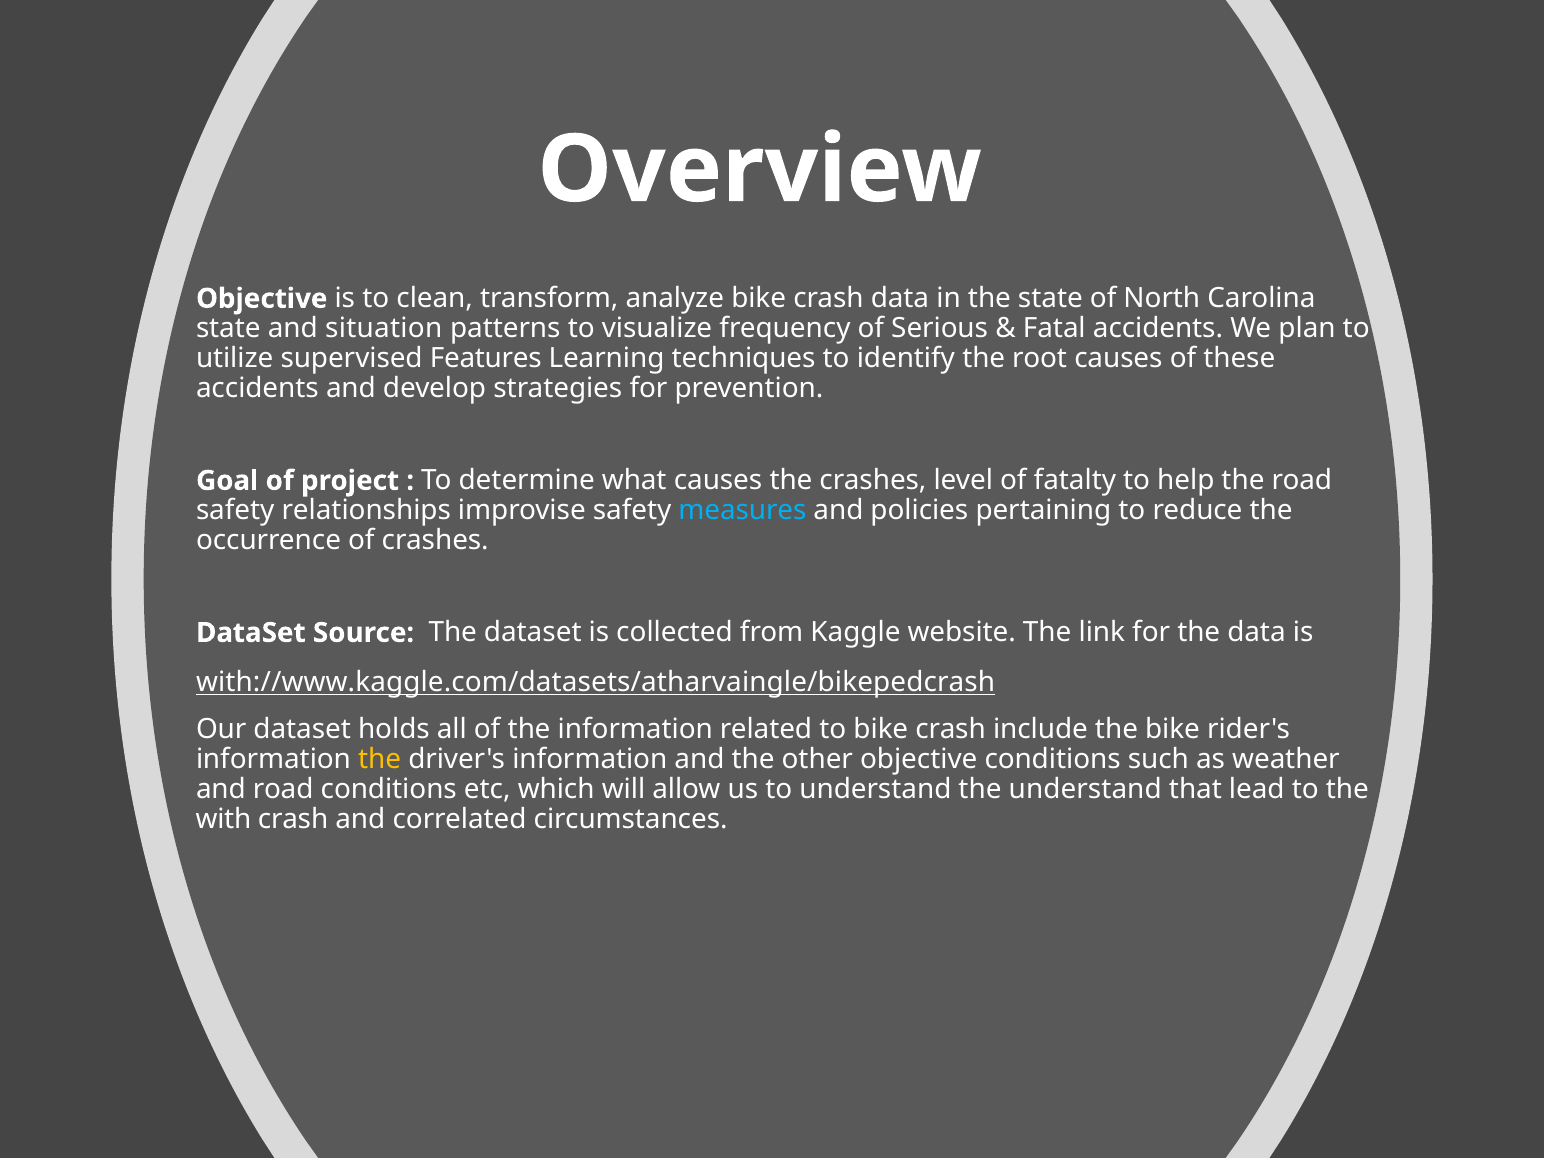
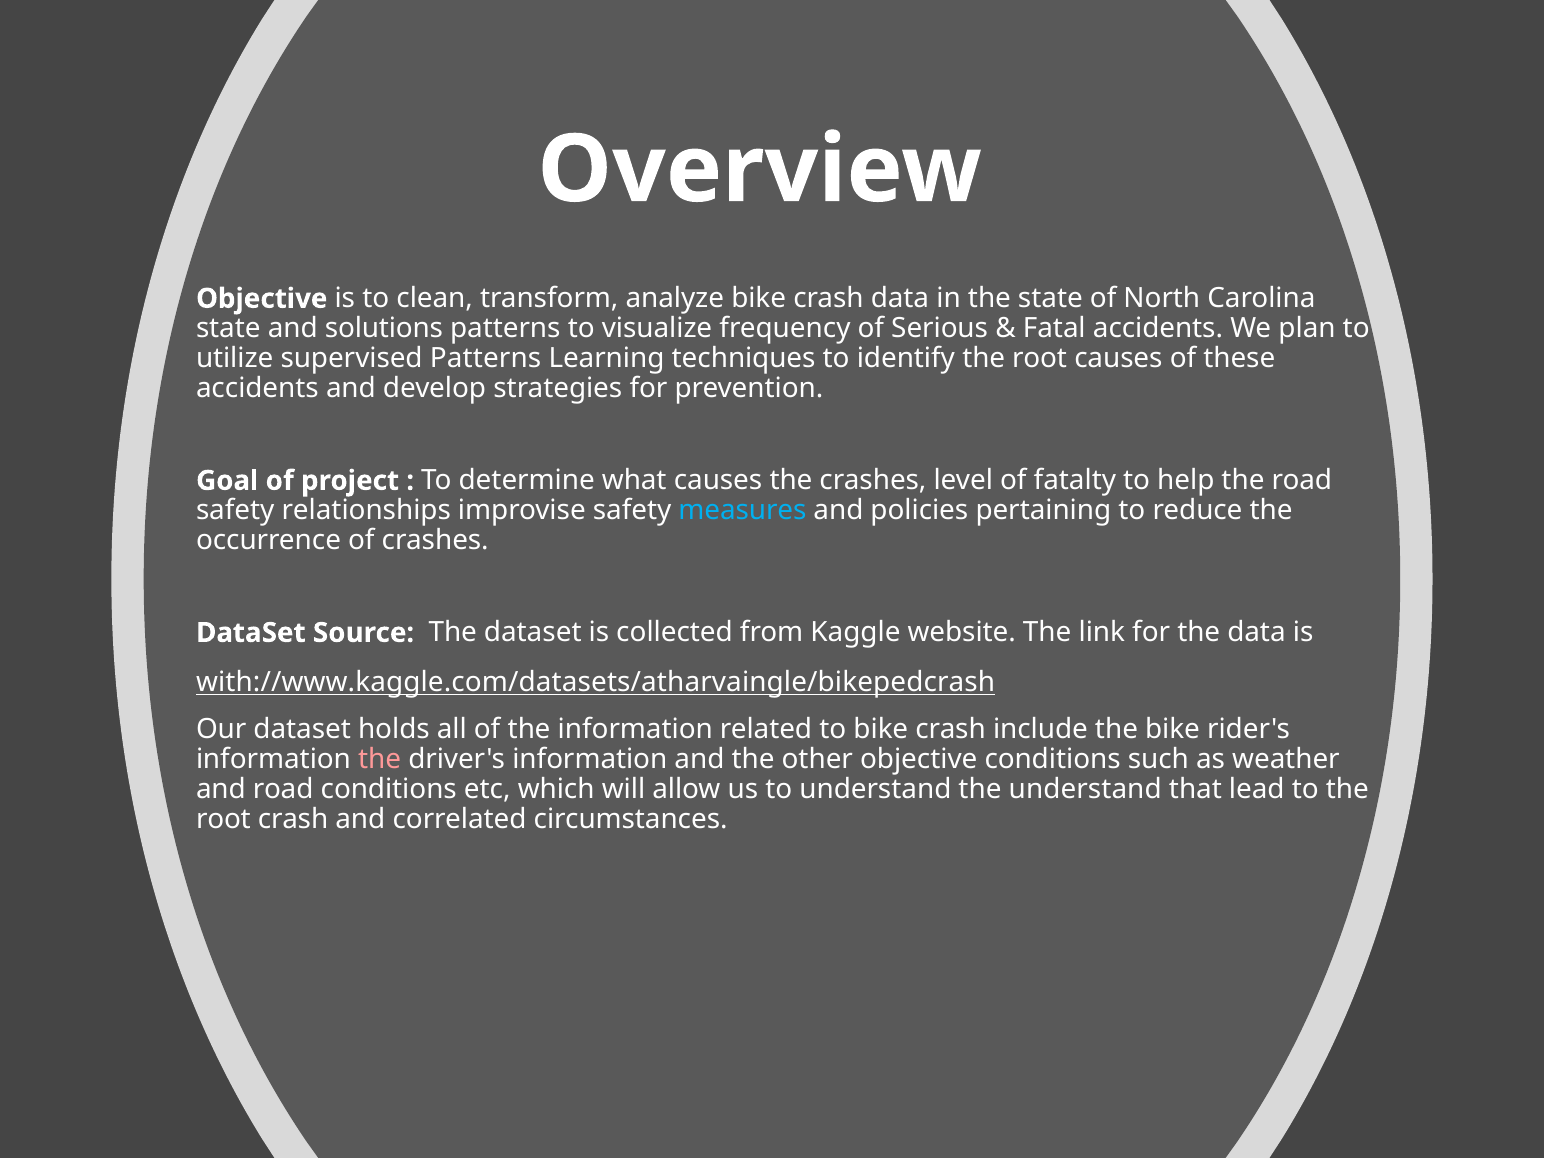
situation: situation -> solutions (384, 329)
supervised Features: Features -> Patterns (486, 359)
the colour: yellow -> pink (380, 759)
with: with -> root (223, 819)
